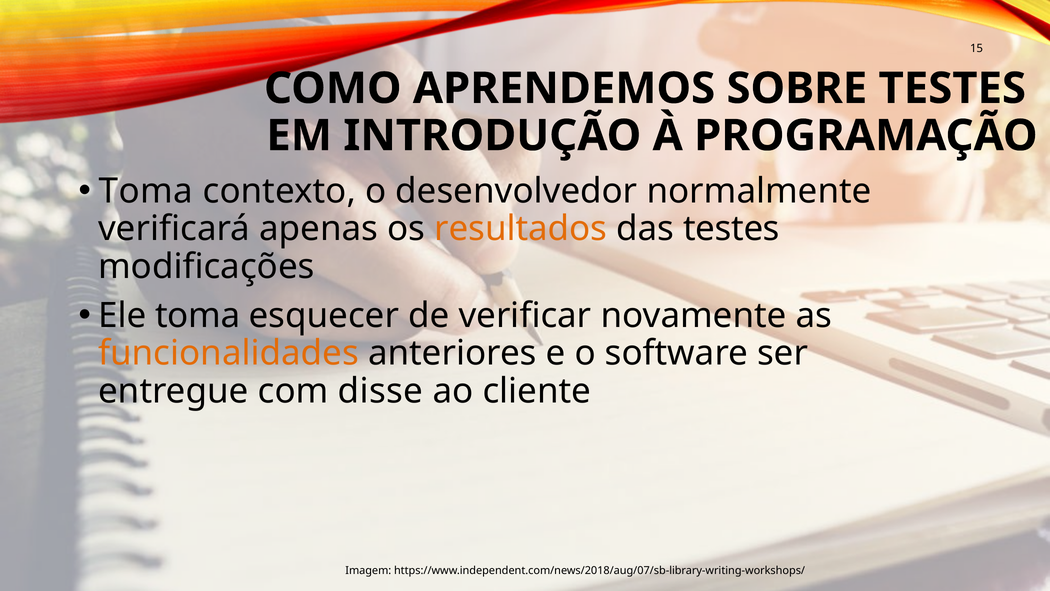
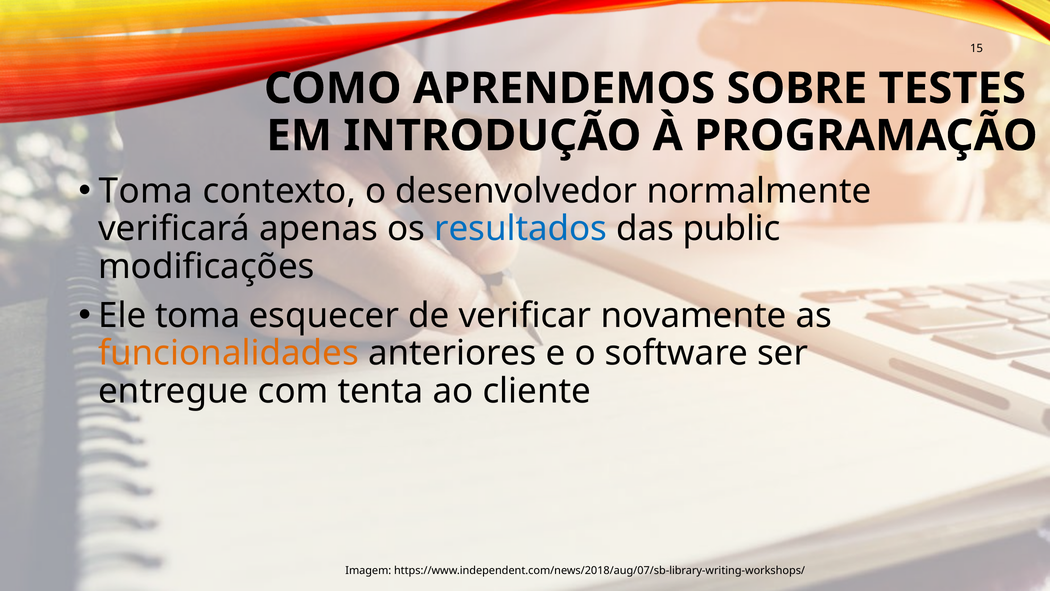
resultados colour: orange -> blue (521, 229)
das testes: testes -> public (731, 229)
disse: disse -> tenta (381, 391)
